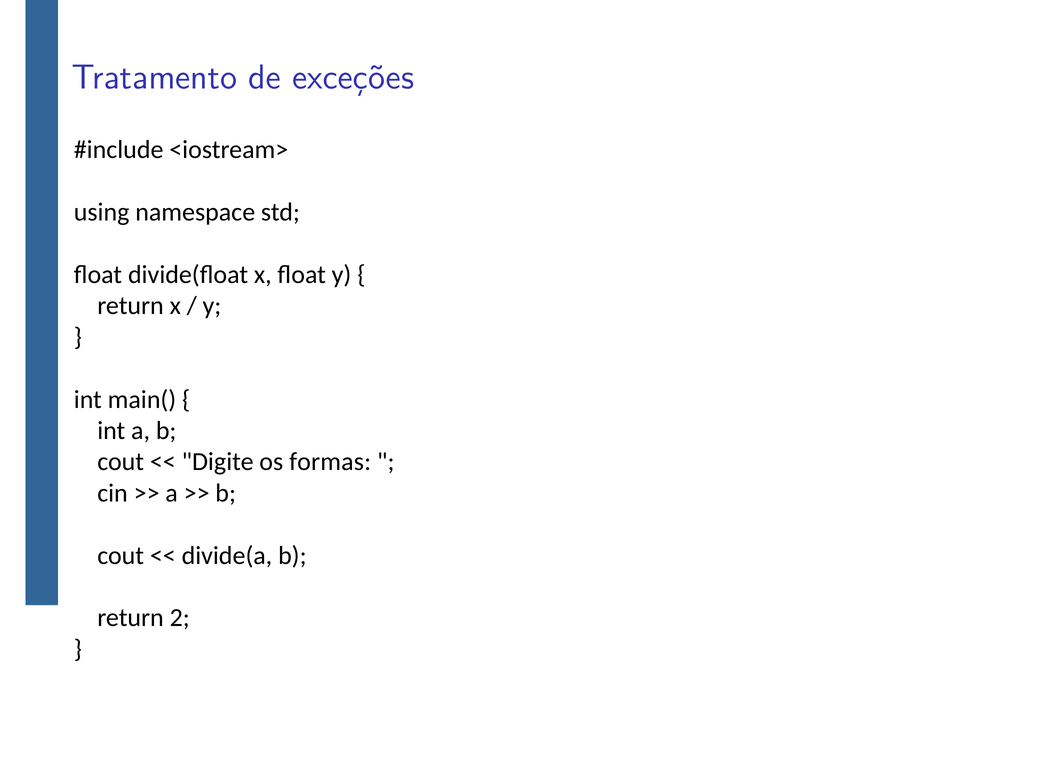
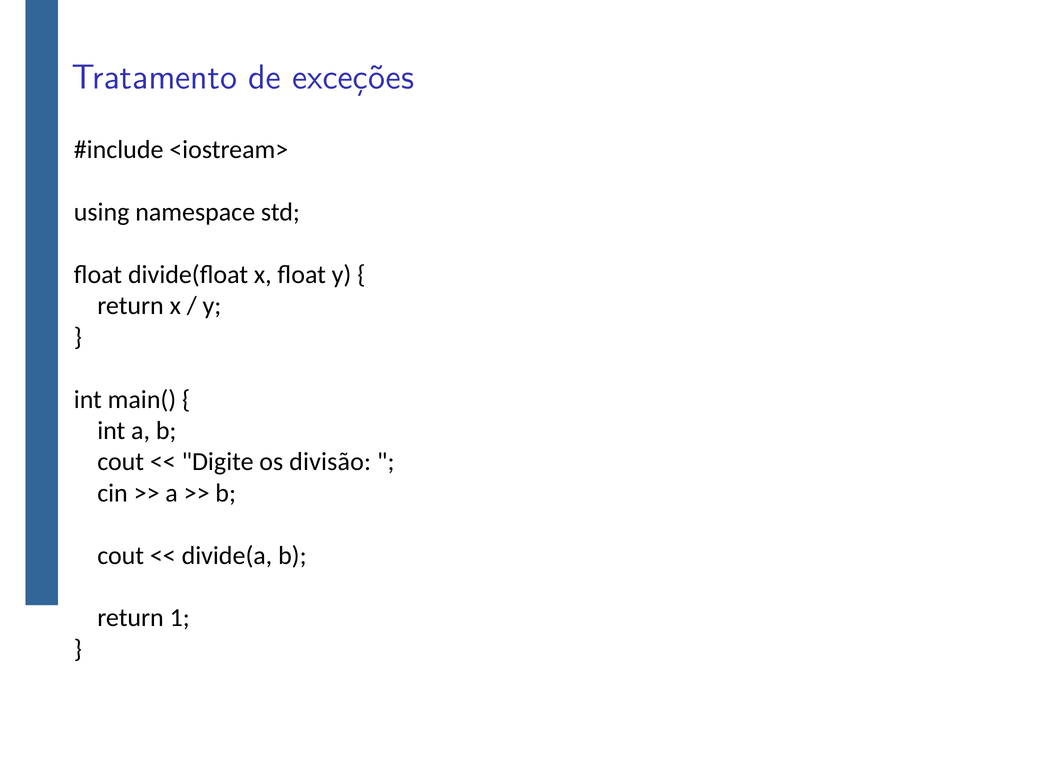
formas: formas -> divisão (330, 462)
2: 2 -> 1 (180, 618)
